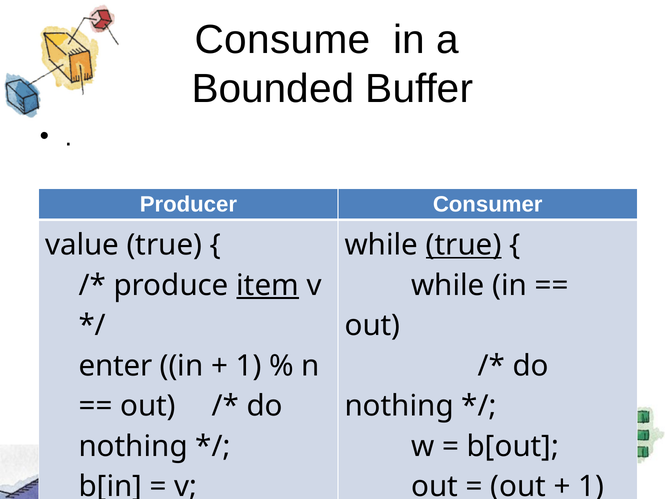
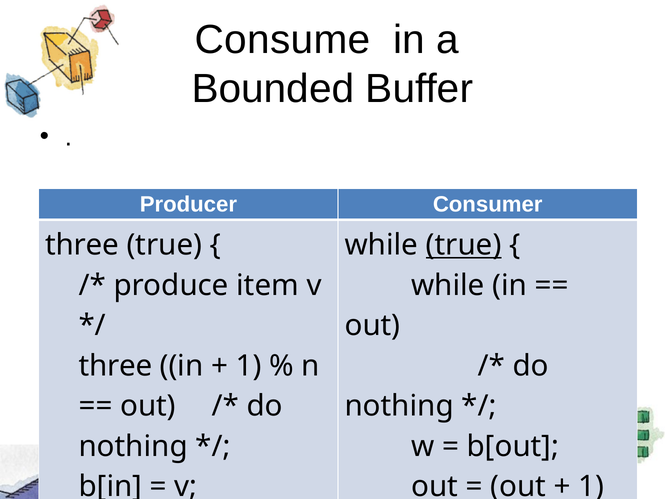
value: value -> three (82, 245)
item underline: present -> none (268, 285)
enter: enter -> three (115, 366)
